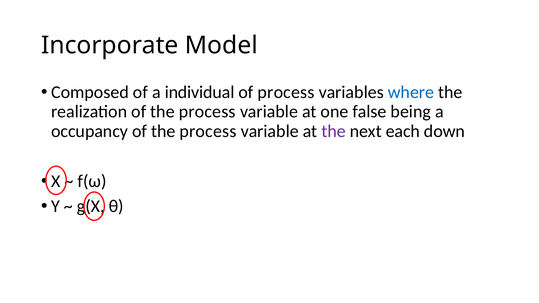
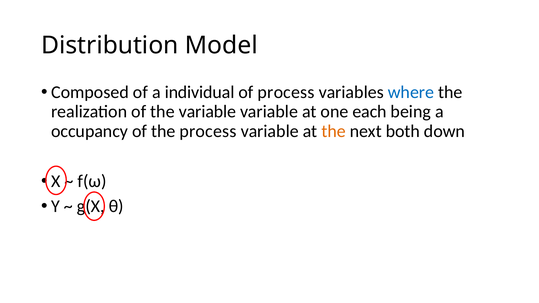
Incorporate: Incorporate -> Distribution (110, 45)
realization of the process: process -> variable (207, 112)
false: false -> each (370, 112)
the colour: purple -> orange (334, 131)
each: each -> both (403, 131)
